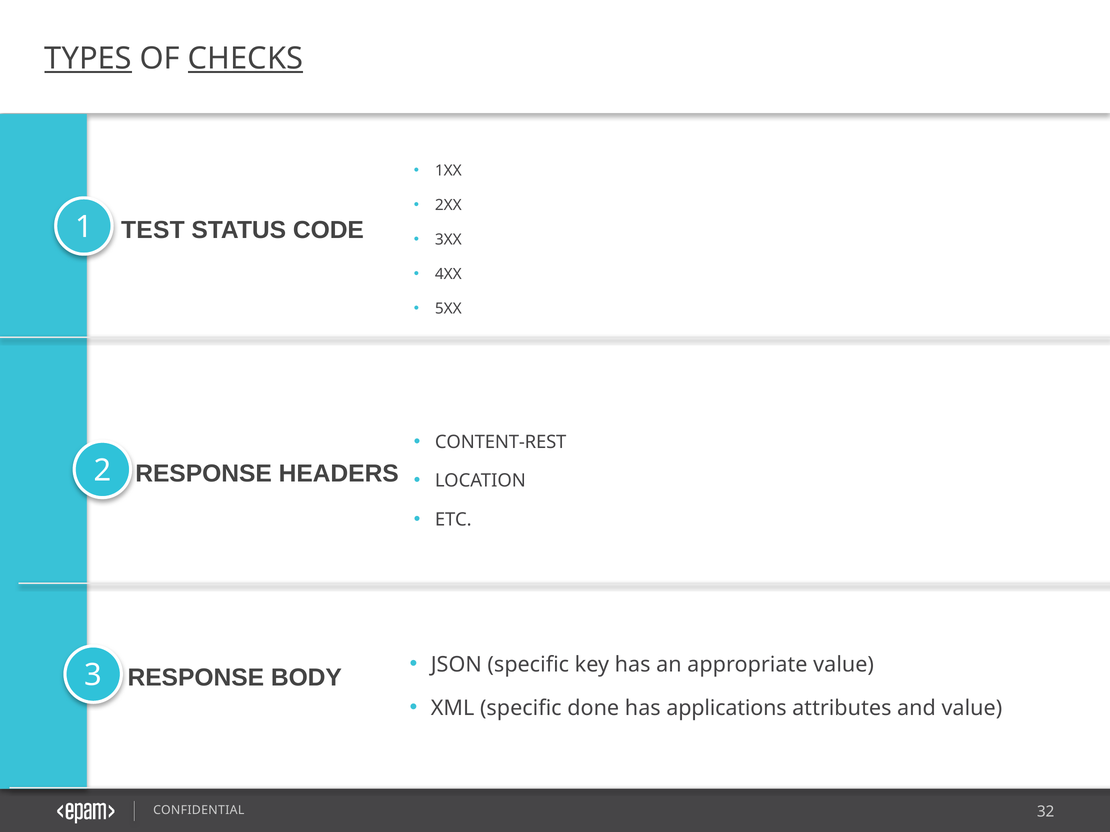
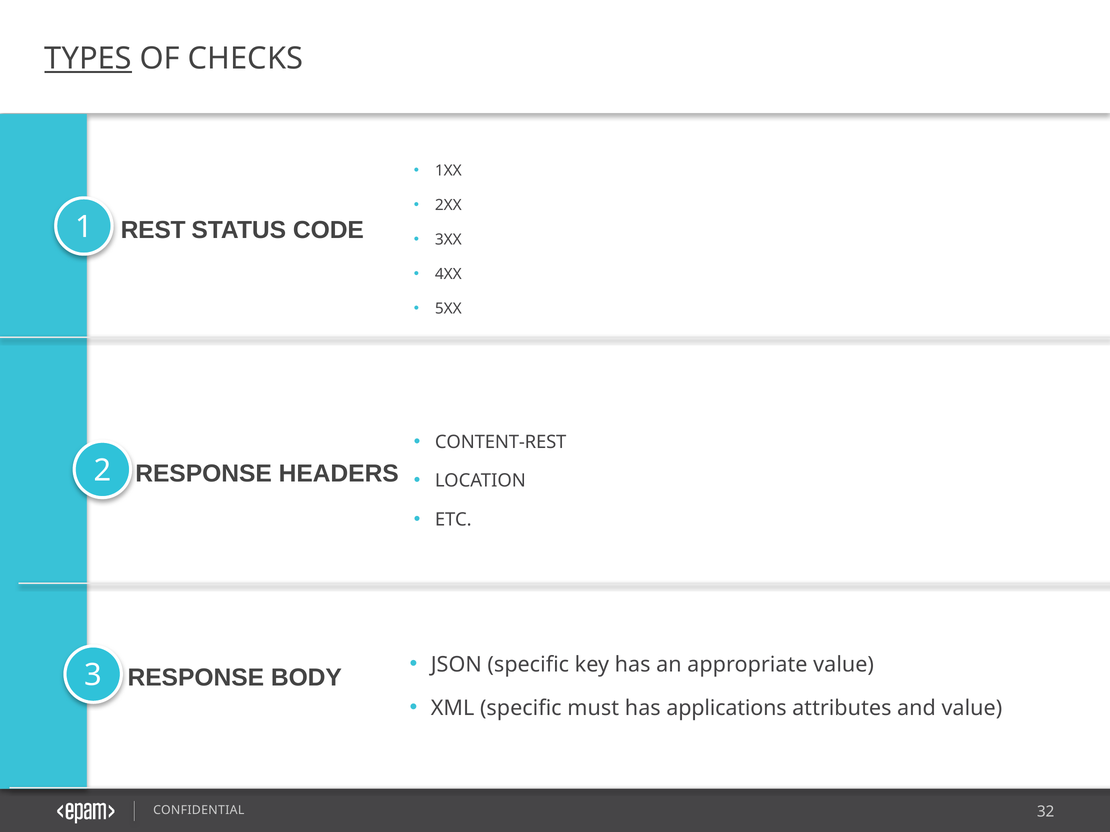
CHECKS underline: present -> none (245, 59)
TEST: TEST -> REST (153, 230)
done: done -> must (593, 708)
